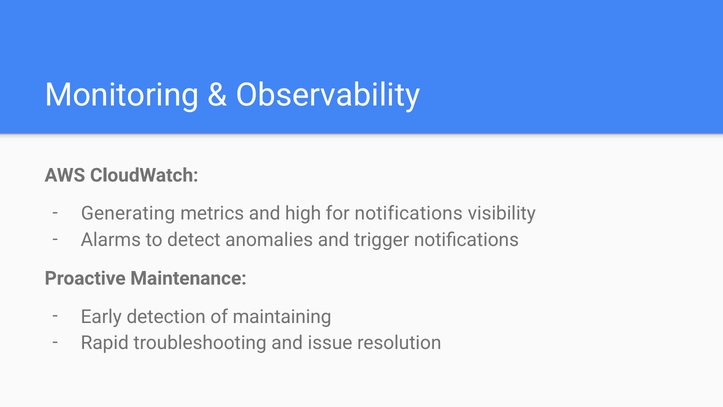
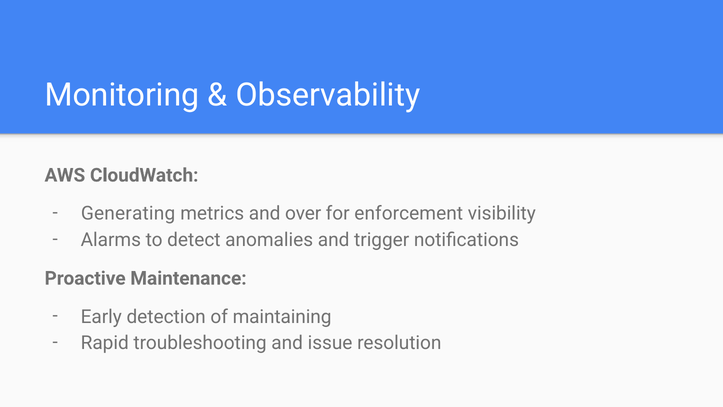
high: high -> over (303, 214)
for notifications: notifications -> enforcement (409, 214)
